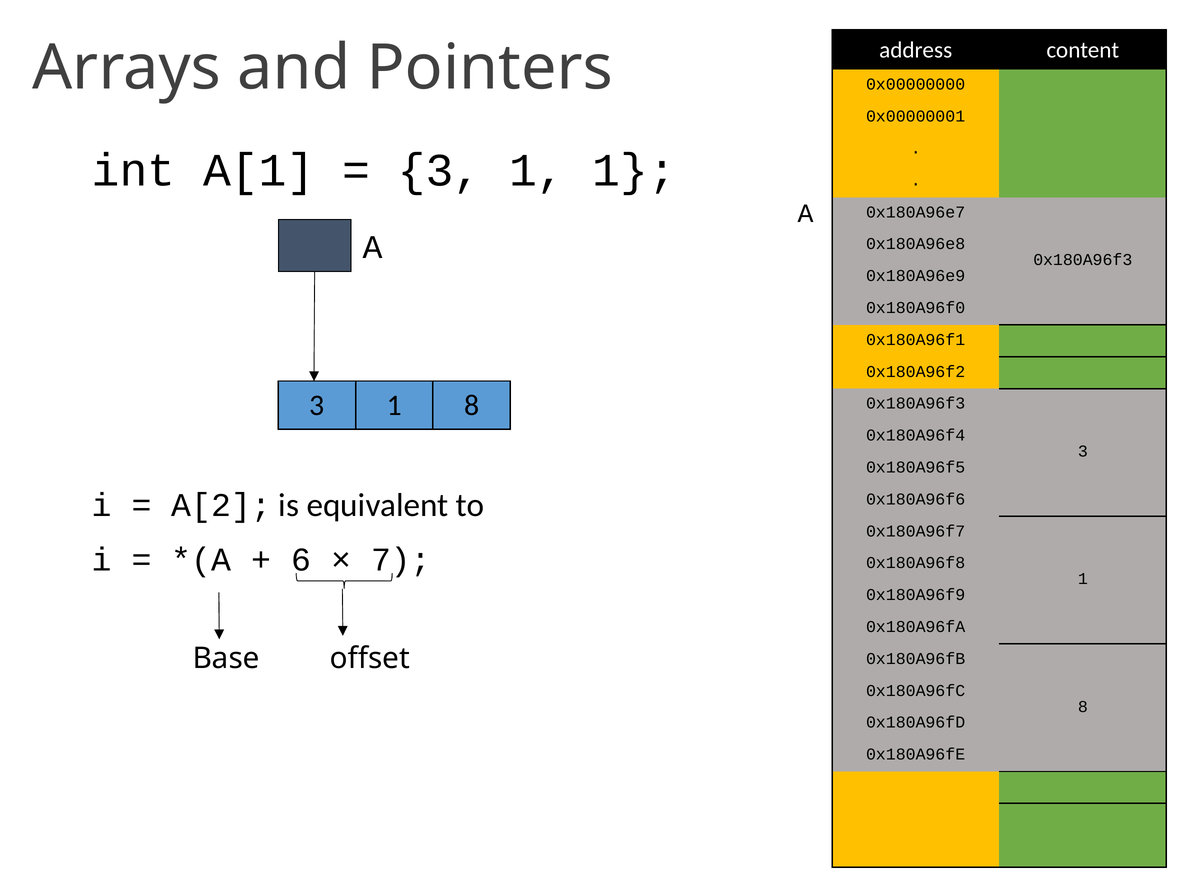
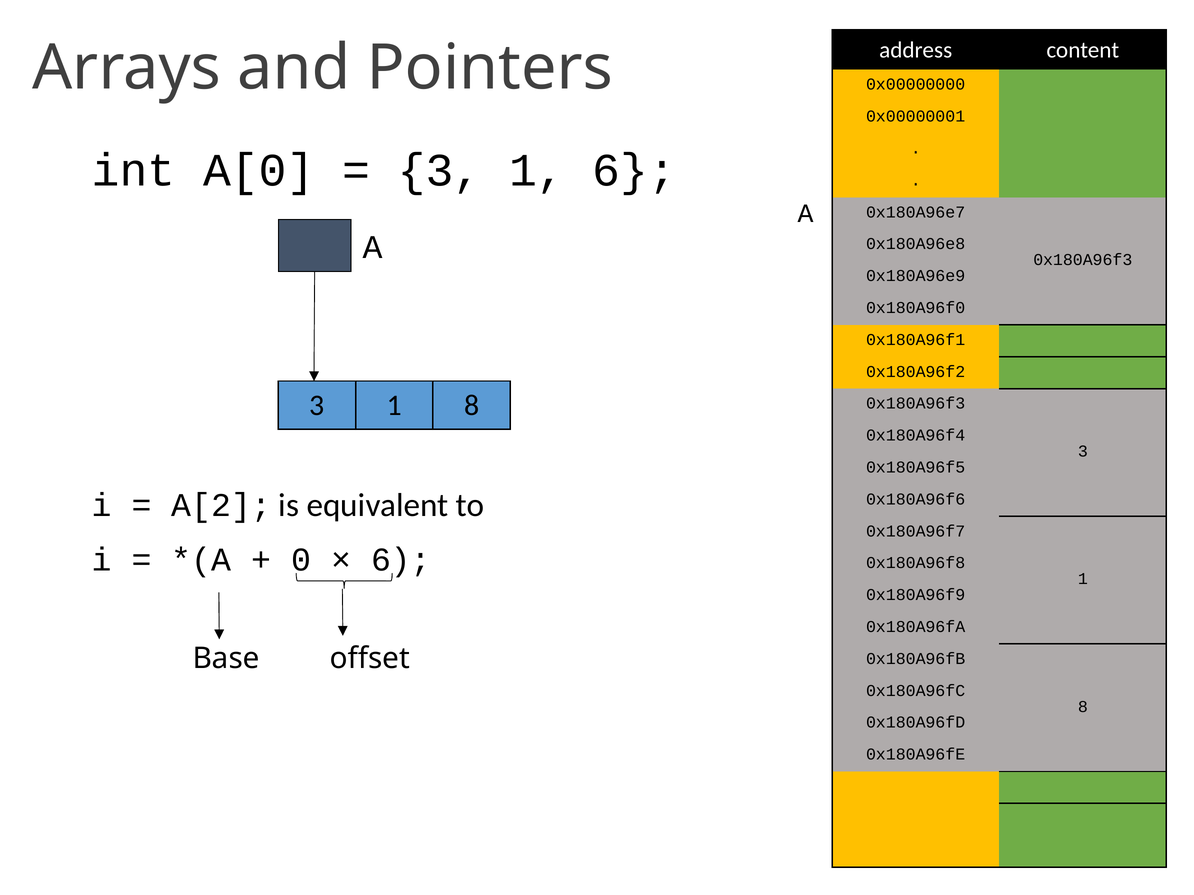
A[1: A[1 -> A[0 (259, 170)
1 1: 1 -> 6 (634, 170)
6: 6 -> 0 (301, 560)
7: 7 -> 6 (401, 560)
